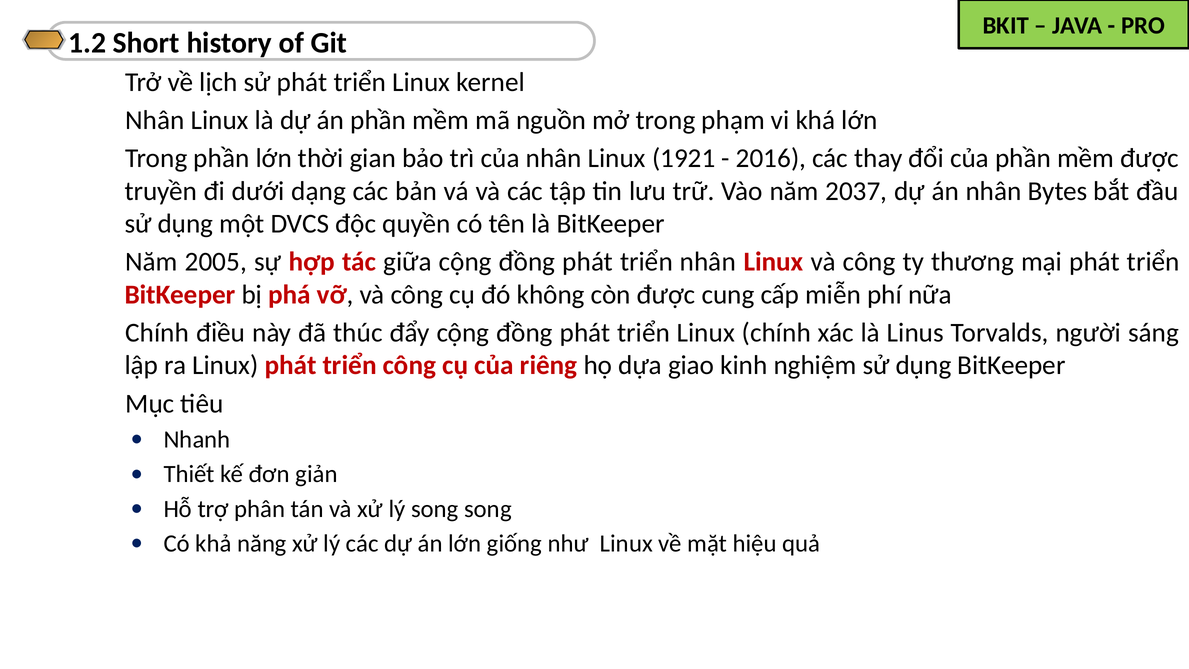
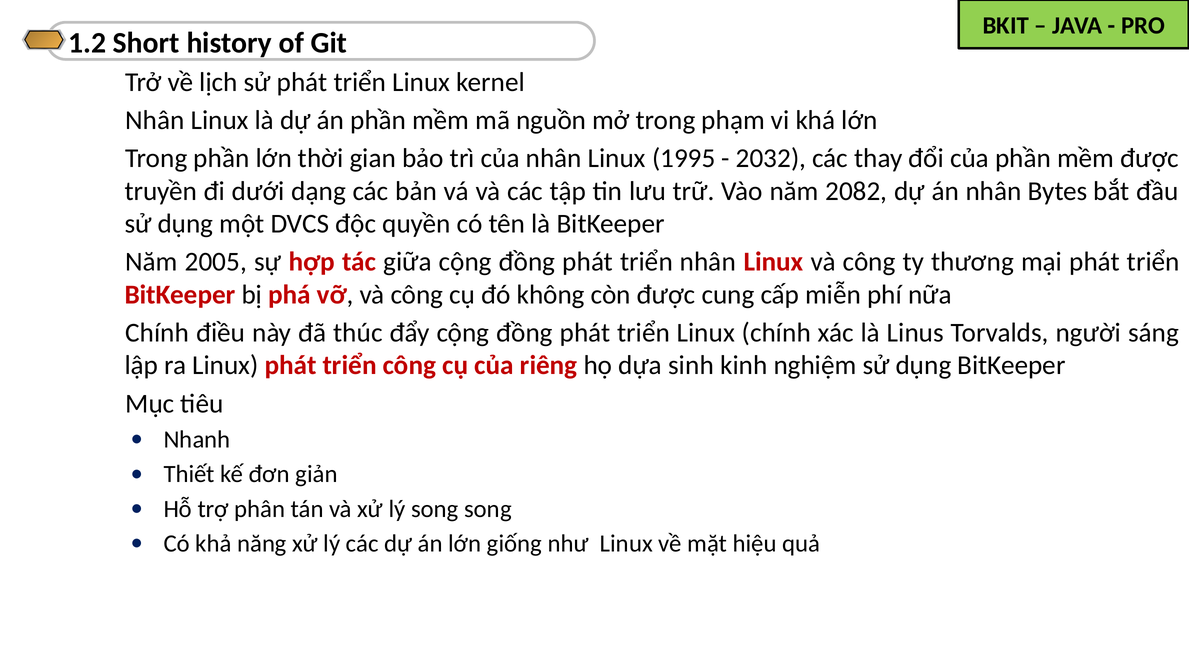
1921: 1921 -> 1995 (684, 158)
2016: 2016 -> 2032 (771, 158)
2037: 2037 -> 2082 (856, 191)
giao: giao -> sinh (691, 365)
